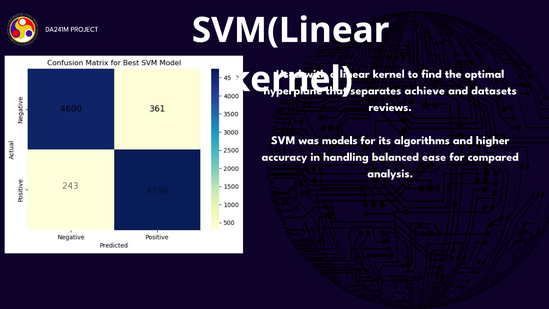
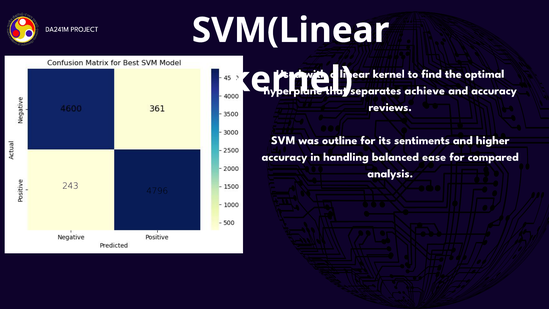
and datasets: datasets -> accuracy (494, 90)
models: models -> outline (340, 140)
algorithms: algorithms -> sentiments (422, 140)
